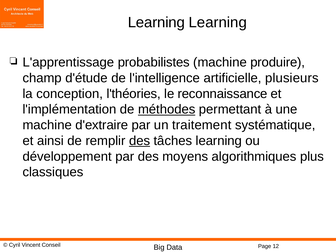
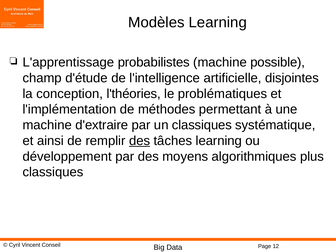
Learning: Learning -> Modèles (156, 23)
produire: produire -> possible (278, 62)
plusieurs: plusieurs -> disjointes (292, 78)
reconnaissance: reconnaissance -> problématiques (222, 94)
méthodes underline: present -> none (167, 109)
un traitement: traitement -> classiques (202, 125)
